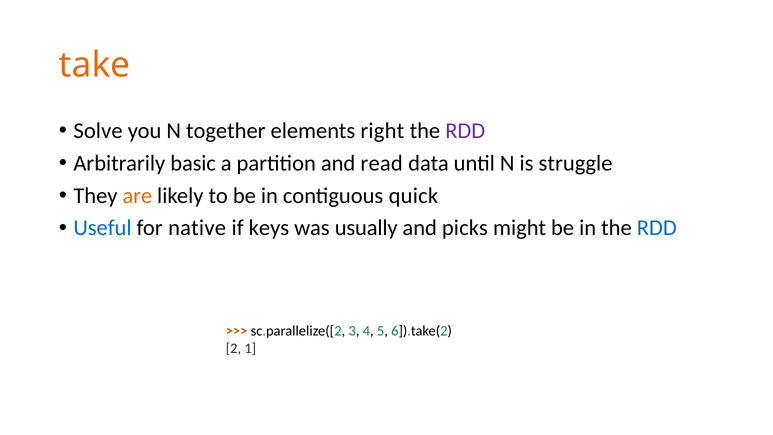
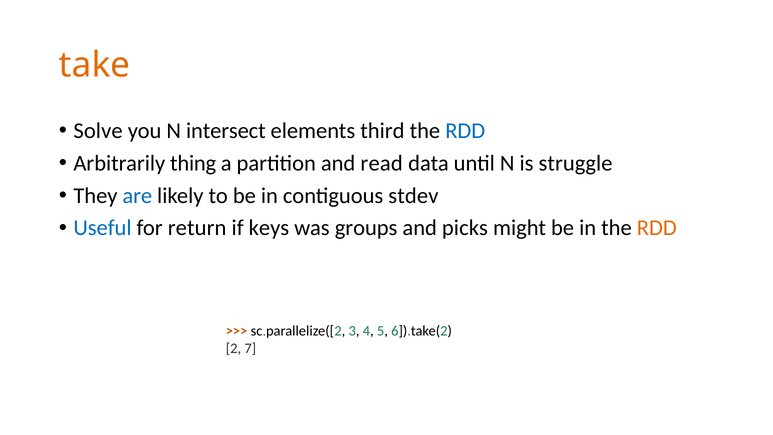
together: together -> intersect (226, 131)
right: right -> third (382, 131)
RDD colour: purple -> blue (465, 131)
basic: basic -> thing (193, 163)
are colour: orange -> blue (137, 196)
quick: quick -> stdev (413, 196)
native: native -> return (197, 228)
usually: usually -> groups (366, 228)
RDD colour: blue -> orange (657, 228)
1: 1 -> 7 (250, 348)
